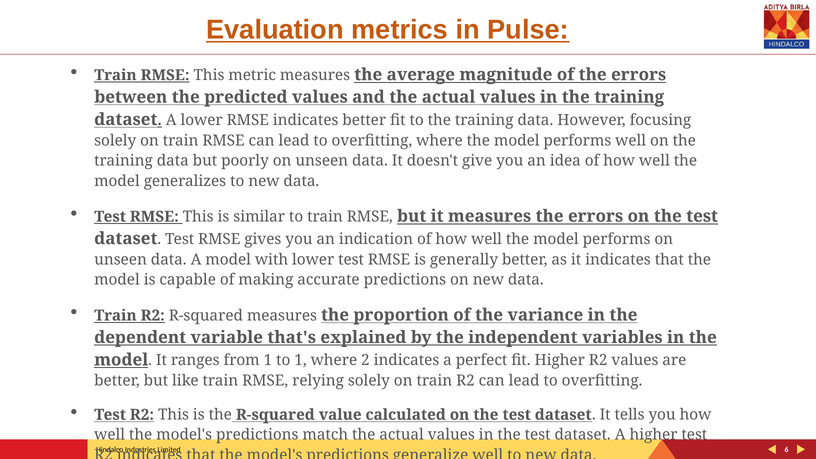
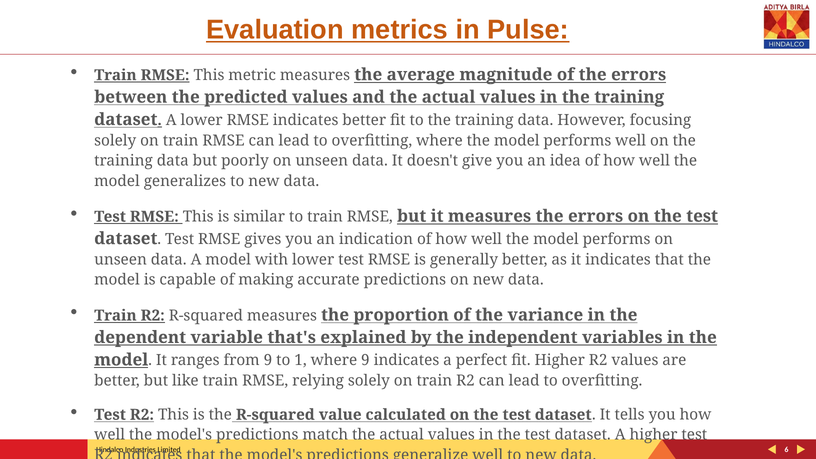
from 1: 1 -> 9 (268, 360)
where 2: 2 -> 9 (365, 360)
